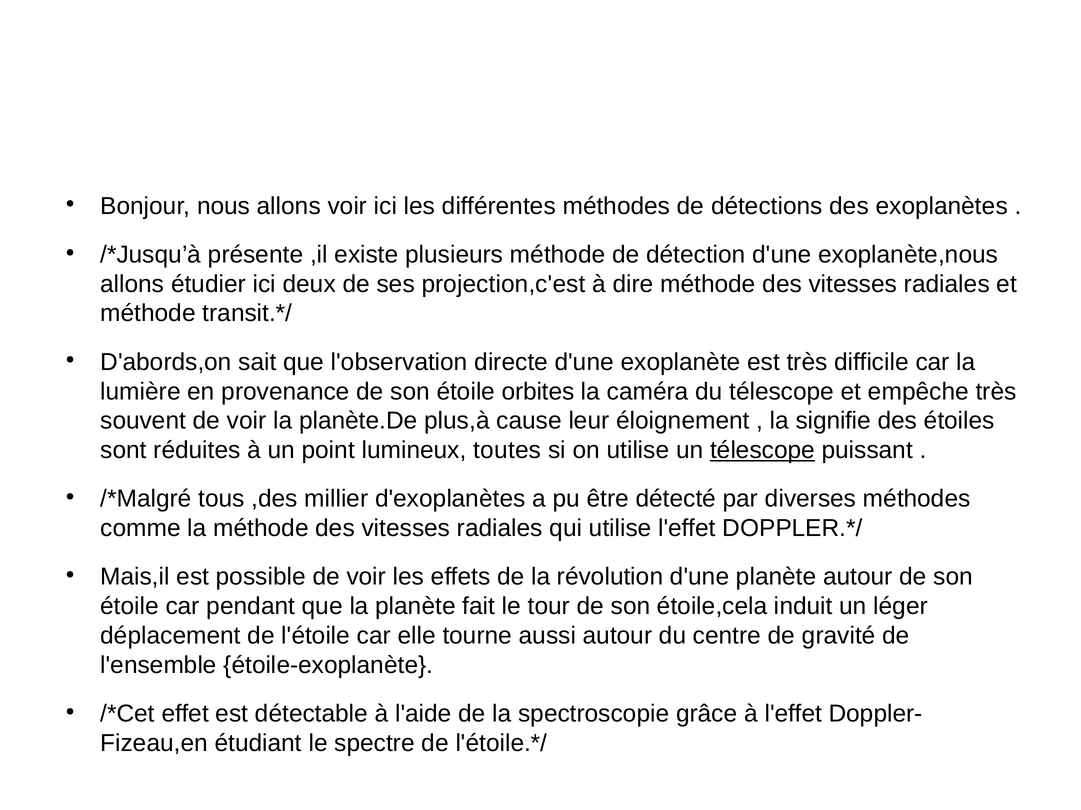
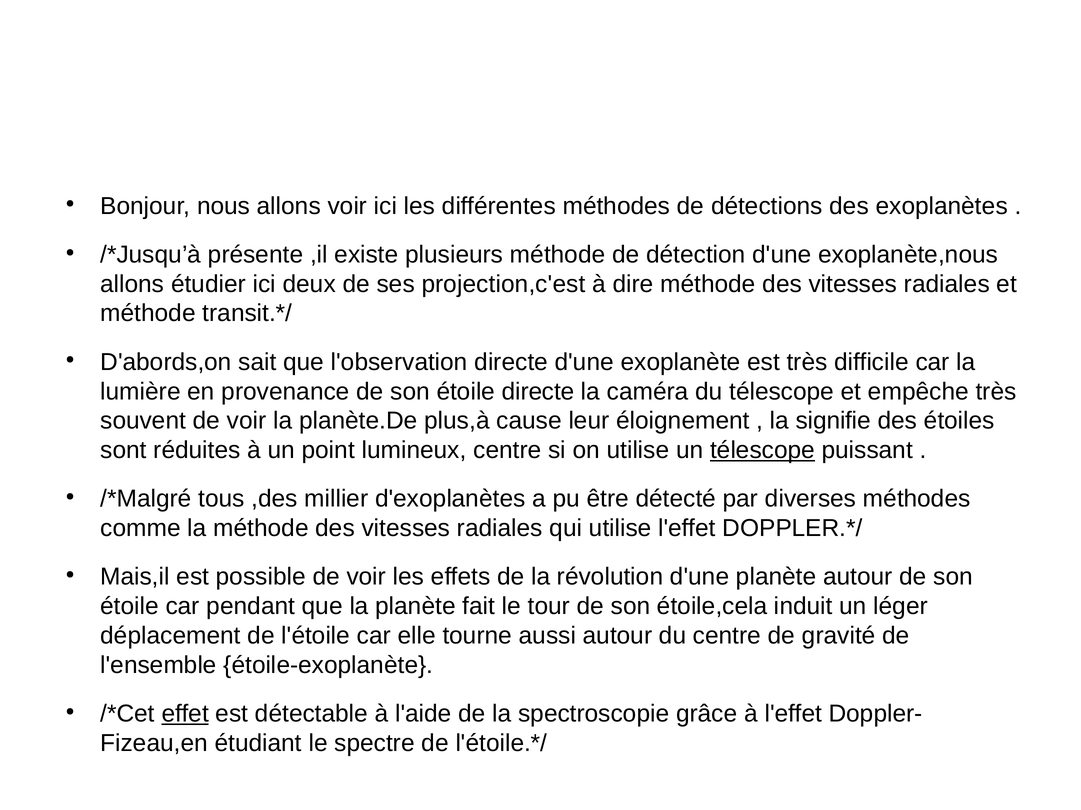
étoile orbites: orbites -> directe (538, 392)
lumineux toutes: toutes -> centre (507, 451)
effet underline: none -> present (185, 714)
